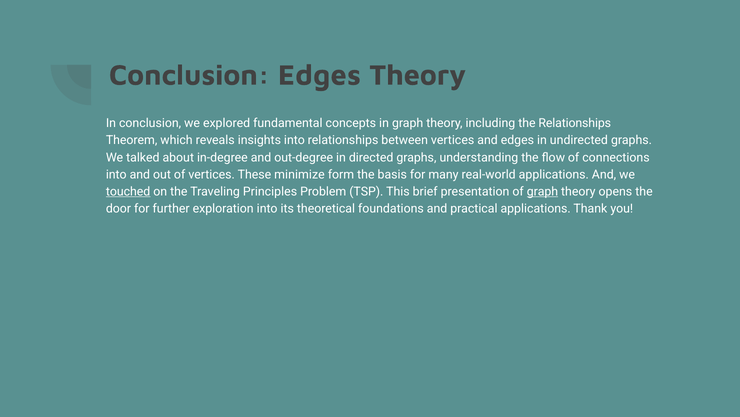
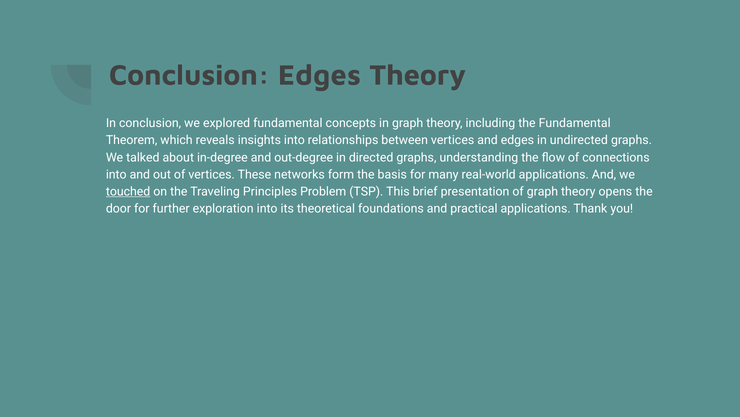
the Relationships: Relationships -> Fundamental (575, 123)
minimize: minimize -> networks (300, 174)
graph underline: present -> none (542, 191)
